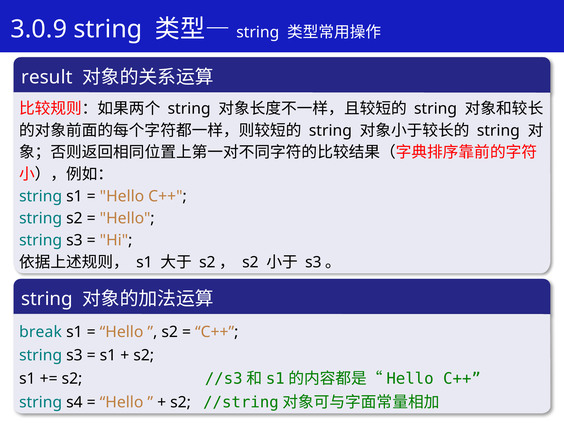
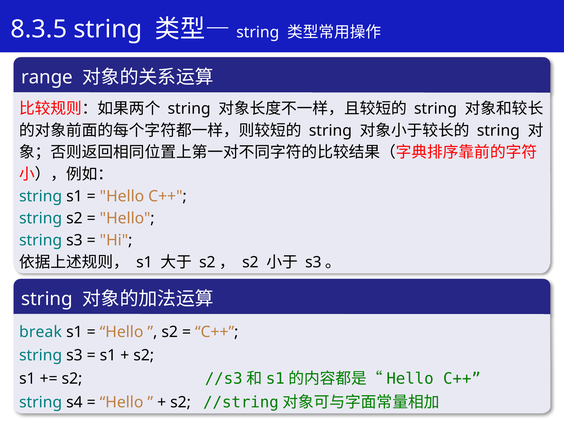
3.0.9: 3.0.9 -> 8.3.5 (39, 29)
result: result -> range (47, 77)
